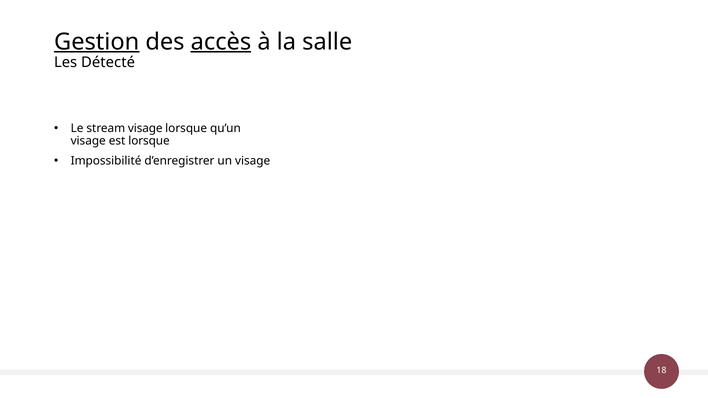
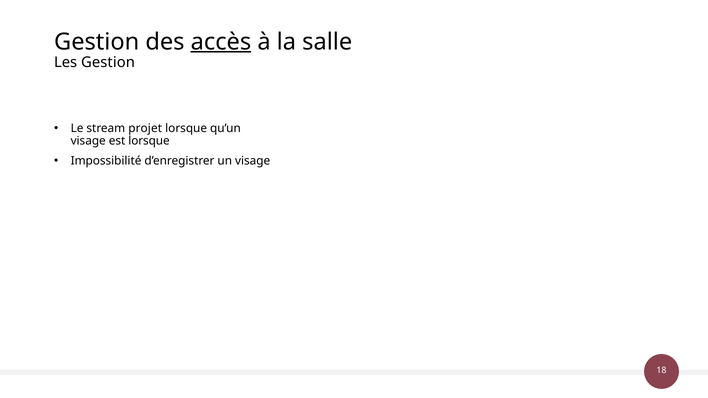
Gestion underline: present -> none (97, 42)
Les Détecté: Détecté -> Gestion (108, 63)
stream visage: visage -> projet (145, 128)
